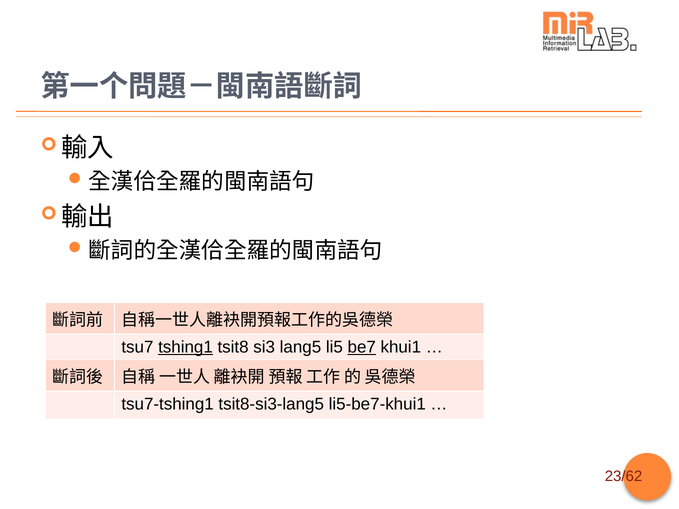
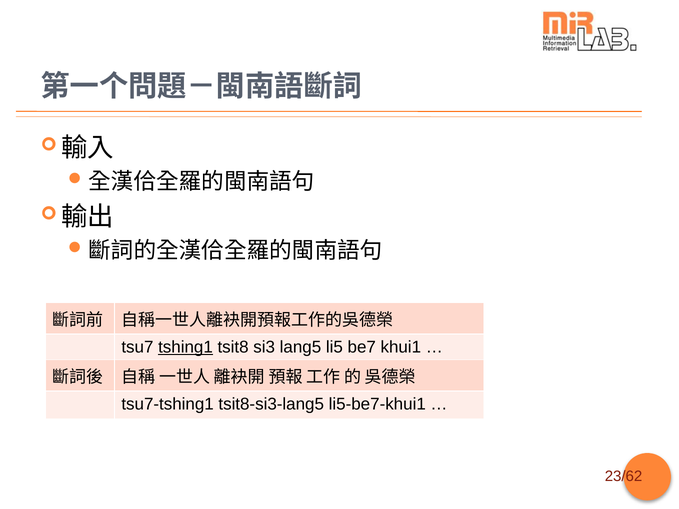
be7 underline: present -> none (362, 347)
